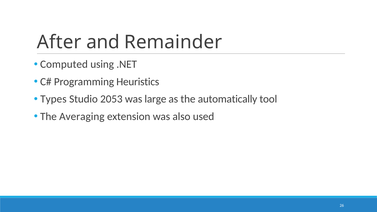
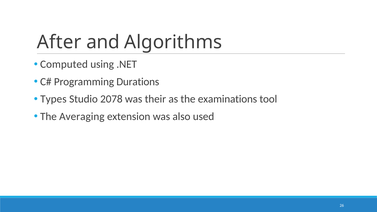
Remainder: Remainder -> Algorithms (173, 42)
Heuristics: Heuristics -> Durations (138, 82)
2053: 2053 -> 2078 (111, 99)
large: large -> their (155, 99)
automatically: automatically -> examinations (228, 99)
